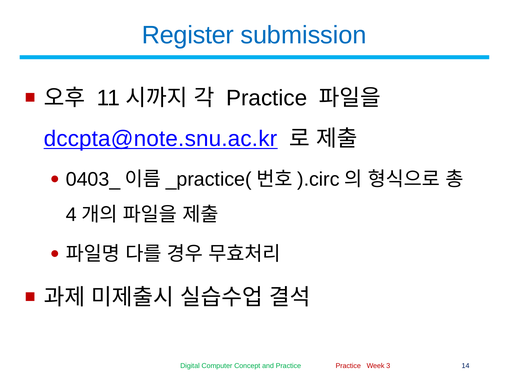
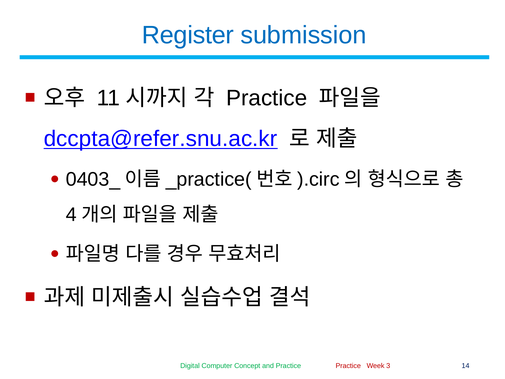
dccpta@note.snu.ac.kr: dccpta@note.snu.ac.kr -> dccpta@refer.snu.ac.kr (161, 139)
